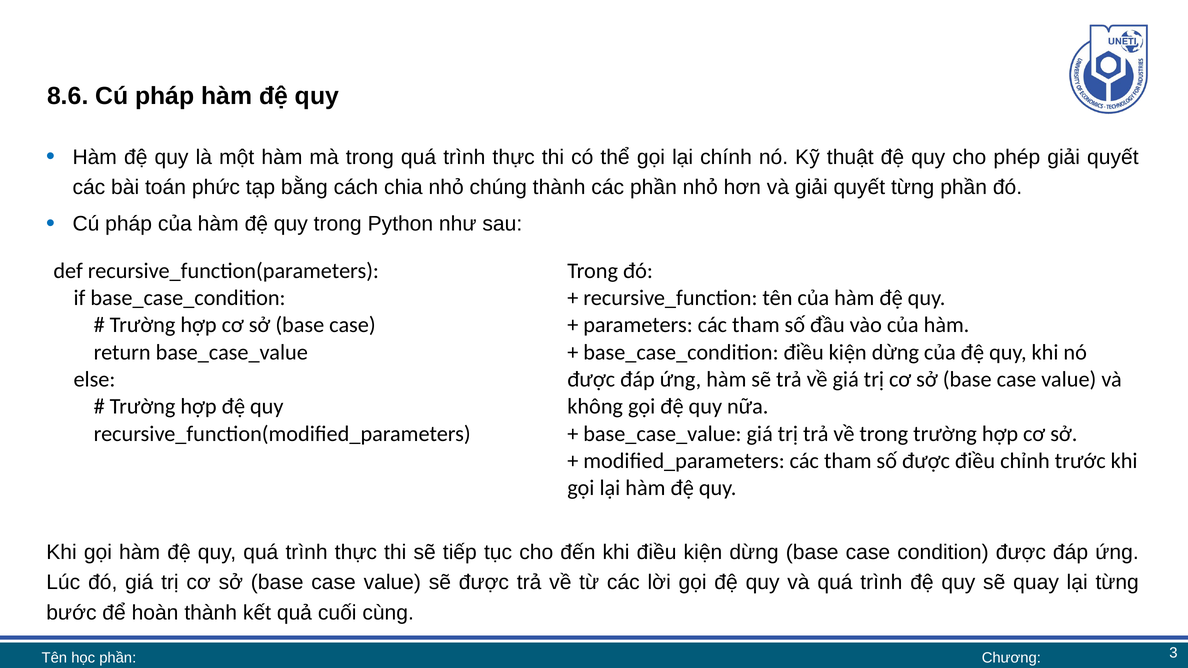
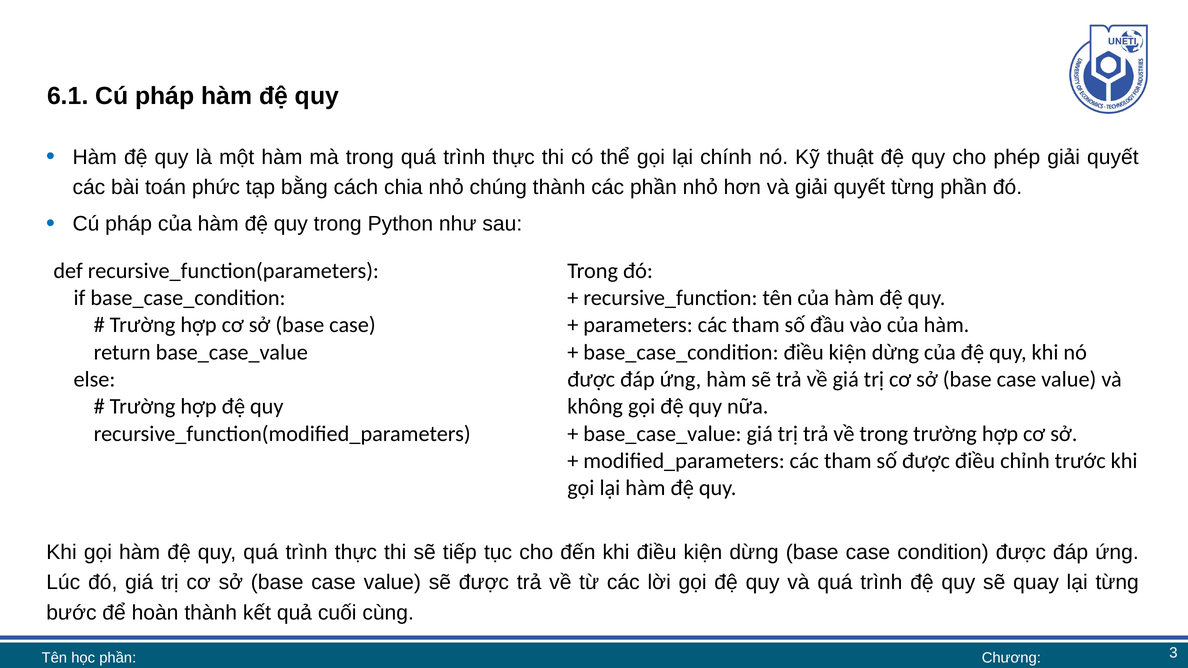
8.6: 8.6 -> 6.1 (68, 96)
